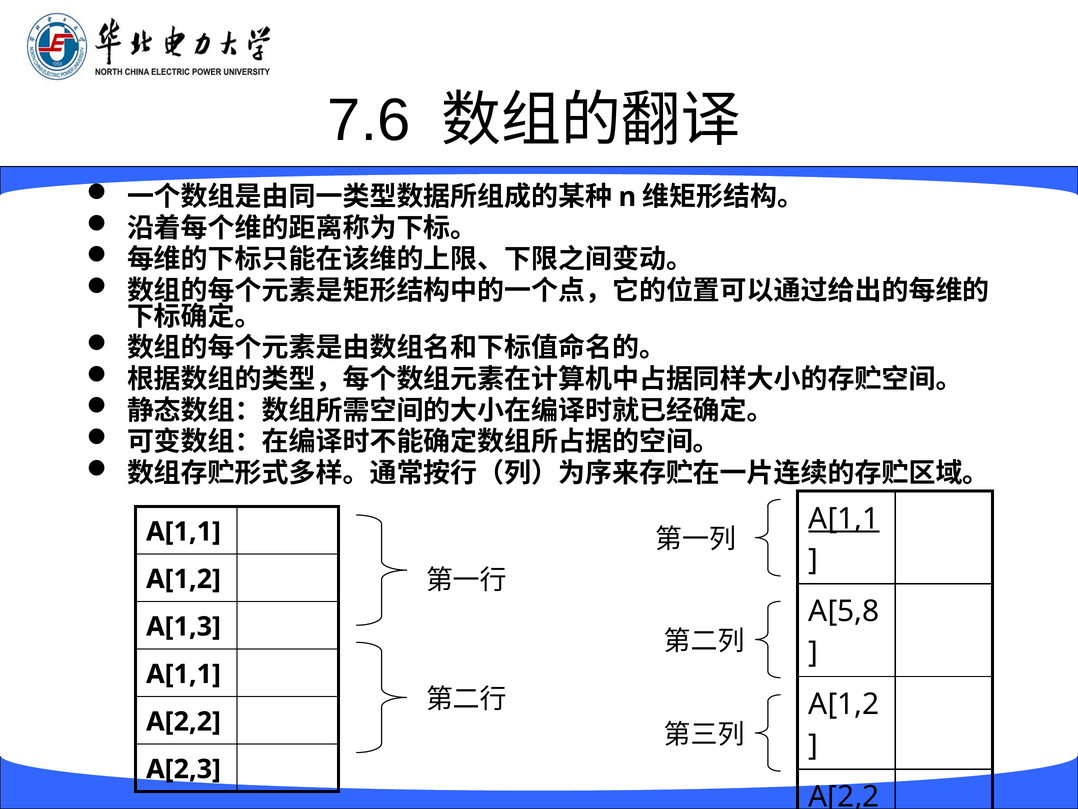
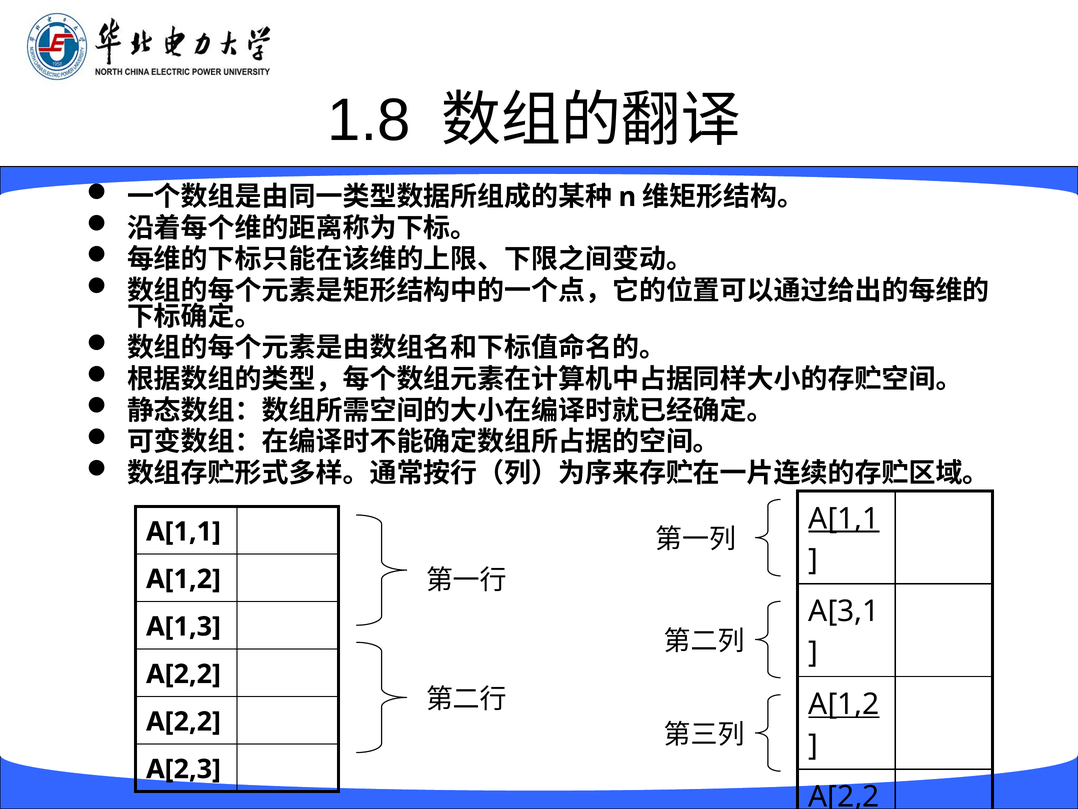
7.6: 7.6 -> 1.8 (369, 120)
A[5,8: A[5,8 -> A[3,1 (844, 611)
A[1,1: A[1,1 -> A[2,2 (184, 674)
A[1,2 underline: none -> present (844, 704)
